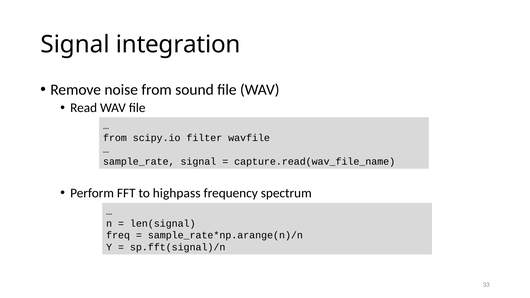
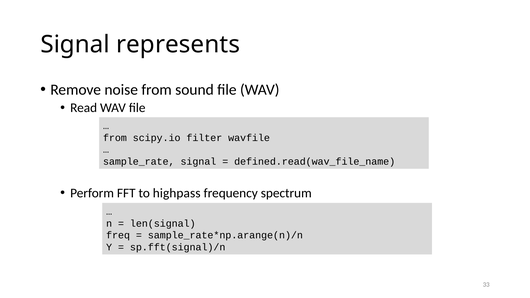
integration: integration -> represents (178, 45)
capture.read(wav_file_name: capture.read(wav_file_name -> defined.read(wav_file_name (315, 162)
